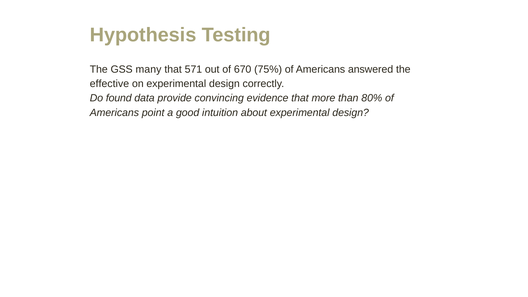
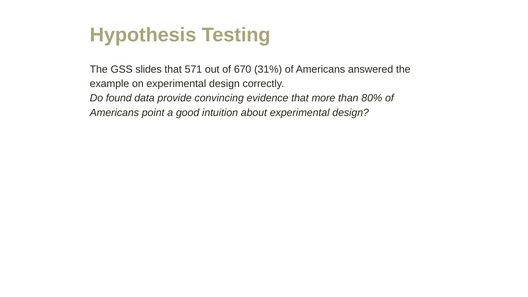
many: many -> slides (149, 69)
75%: 75% -> 31% (268, 69)
effective: effective -> example (109, 84)
